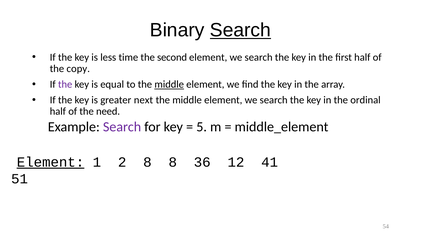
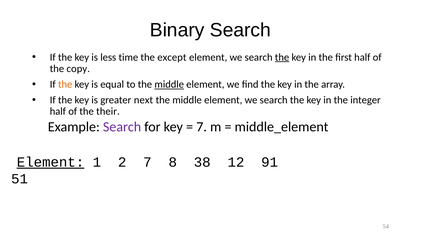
Search underline: present -> none (240, 30)
second: second -> except (172, 57)
the underline: none -> present (282, 57)
the colour: purple -> orange (65, 84)
ordinal: ordinal -> integer (366, 100)
need: need -> their (108, 111)
5: 5 -> 7 (202, 127)
2 8: 8 -> 7 (147, 162)
36: 36 -> 38 (202, 162)
41: 41 -> 91 (270, 162)
